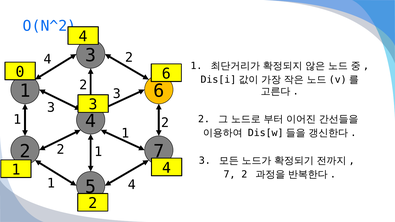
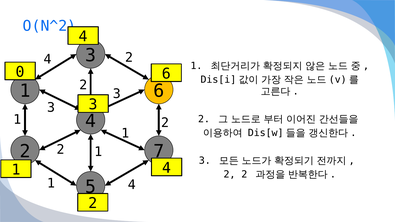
7: 7 -> 2 (229, 174)
